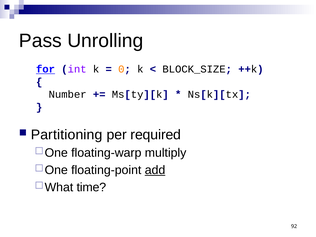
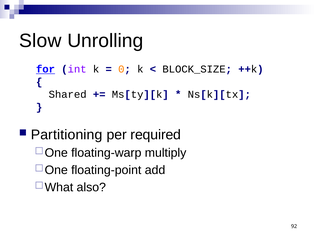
Pass: Pass -> Slow (40, 41)
Number: Number -> Shared (68, 94)
add underline: present -> none (155, 170)
time: time -> also (91, 187)
